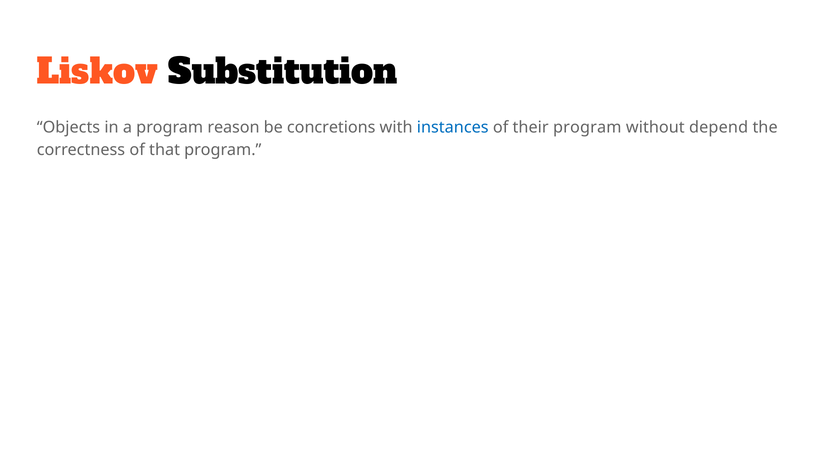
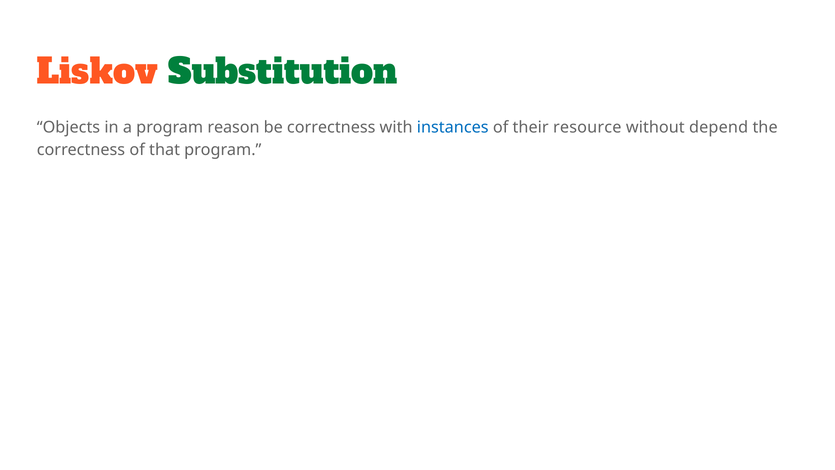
Substitution colour: black -> green (283, 72)
be concretions: concretions -> correctness (331, 127)
their program: program -> resource (587, 127)
